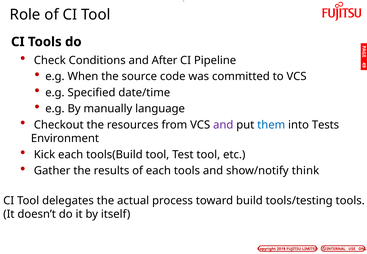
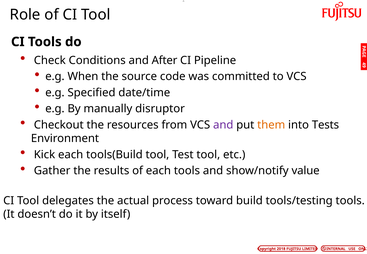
language: language -> disruptor (160, 109)
them colour: blue -> orange (271, 125)
think: think -> value (306, 171)
